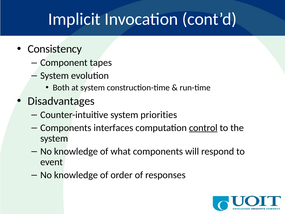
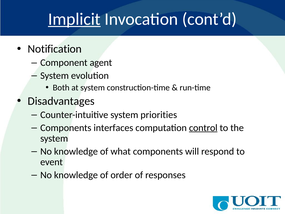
Implicit underline: none -> present (74, 19)
Consistency: Consistency -> Notification (55, 49)
tapes: tapes -> agent (101, 63)
